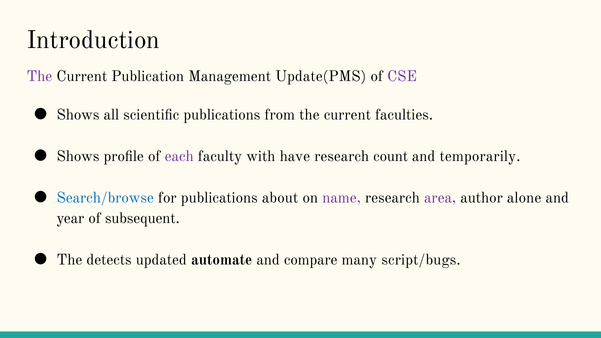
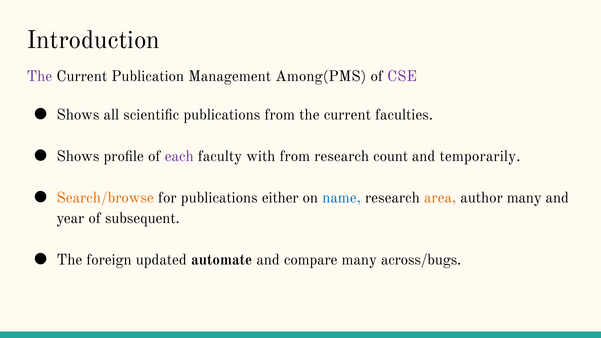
Update(PMS: Update(PMS -> Among(PMS (321, 76)
with have: have -> from (295, 156)
Search/browse colour: blue -> orange (105, 198)
about: about -> either (280, 198)
name colour: purple -> blue (342, 198)
area colour: purple -> orange (440, 198)
author alone: alone -> many (524, 198)
detects: detects -> foreign (109, 260)
script/bugs: script/bugs -> across/bugs (421, 260)
